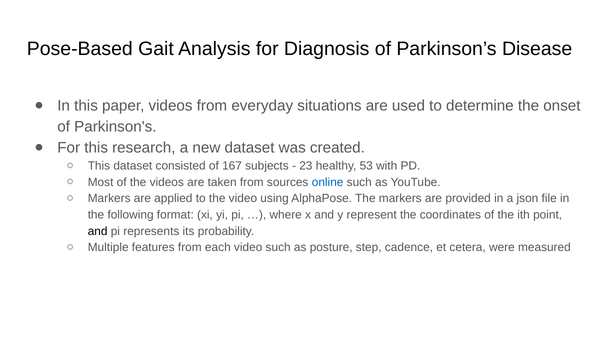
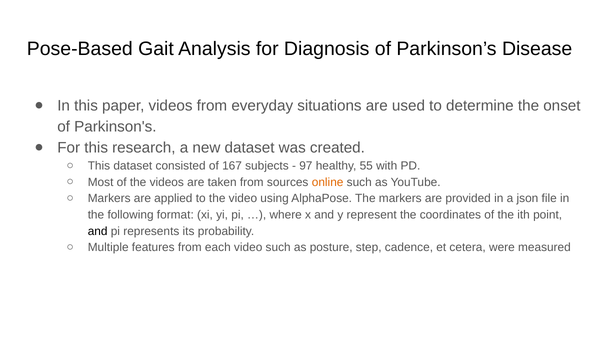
23: 23 -> 97 (306, 166)
53: 53 -> 55 (366, 166)
online colour: blue -> orange (328, 182)
